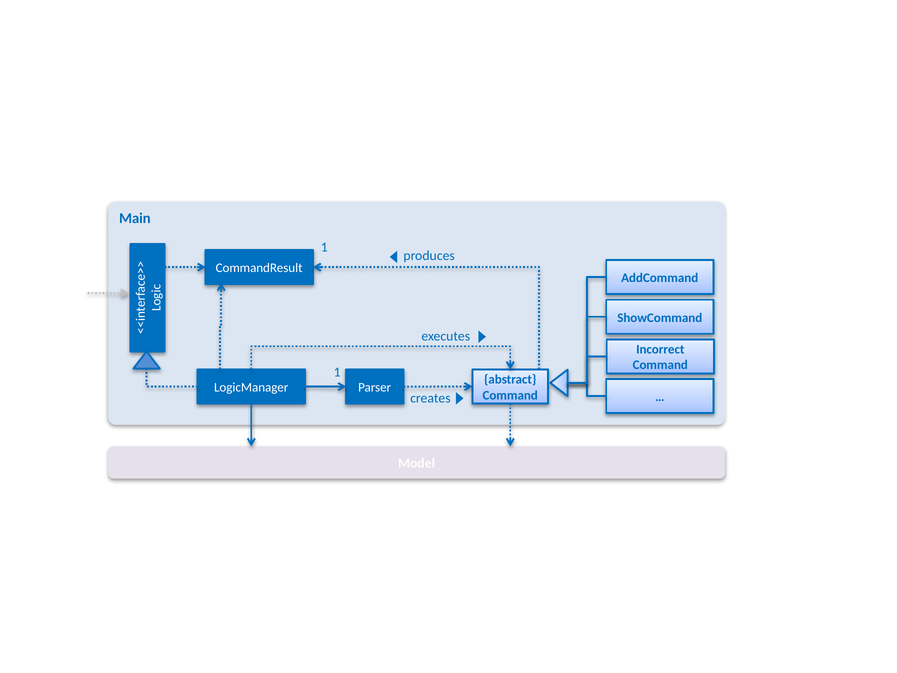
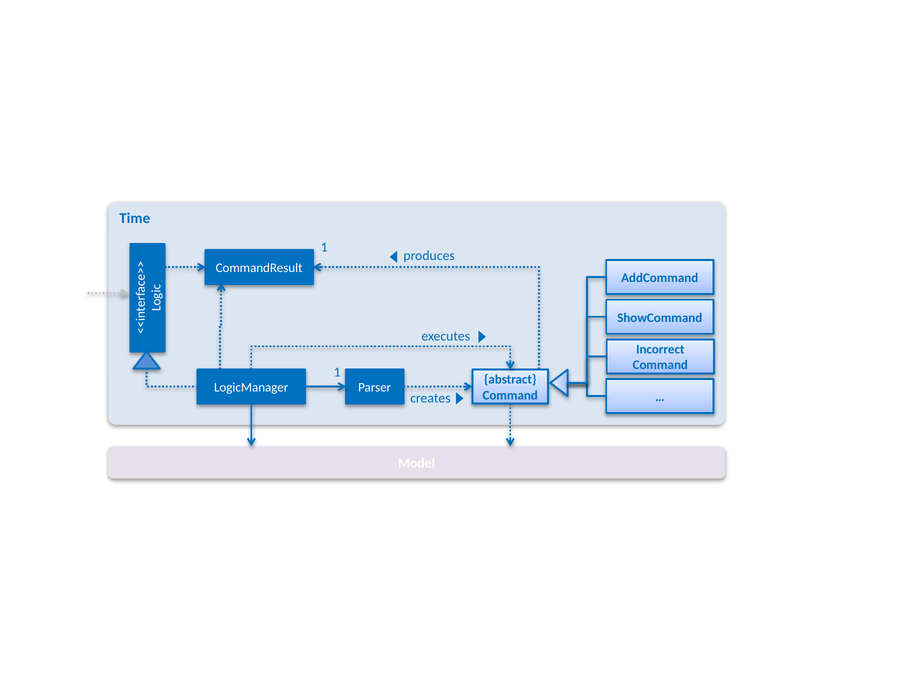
Main: Main -> Time (135, 218)
